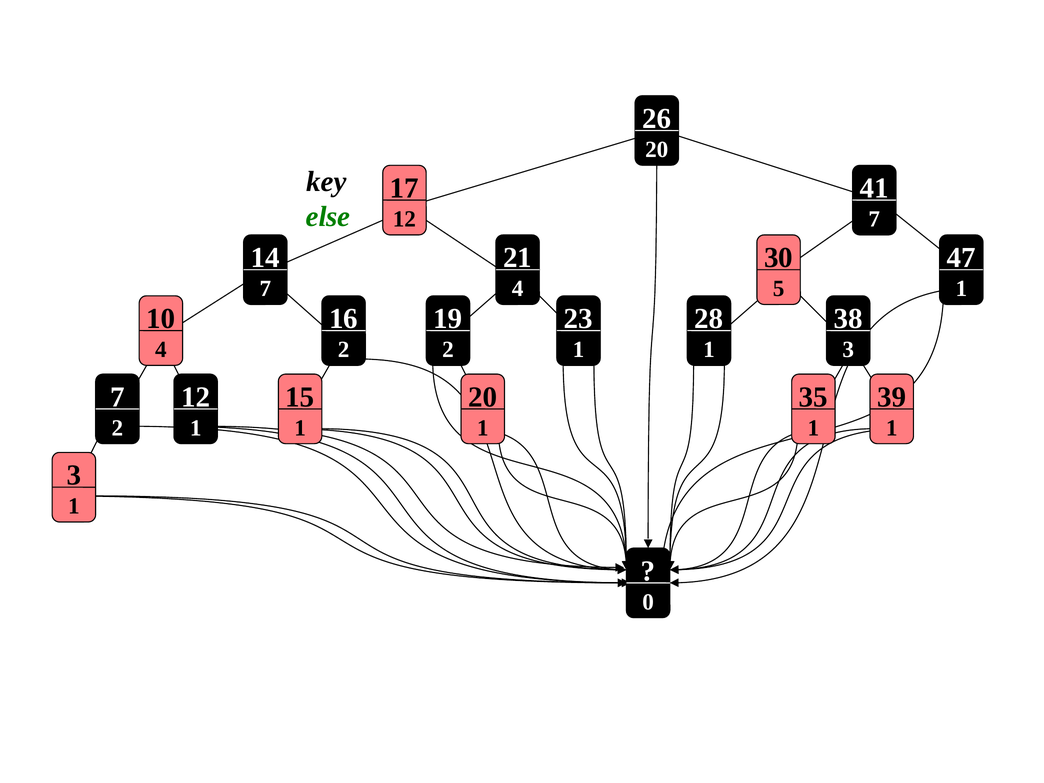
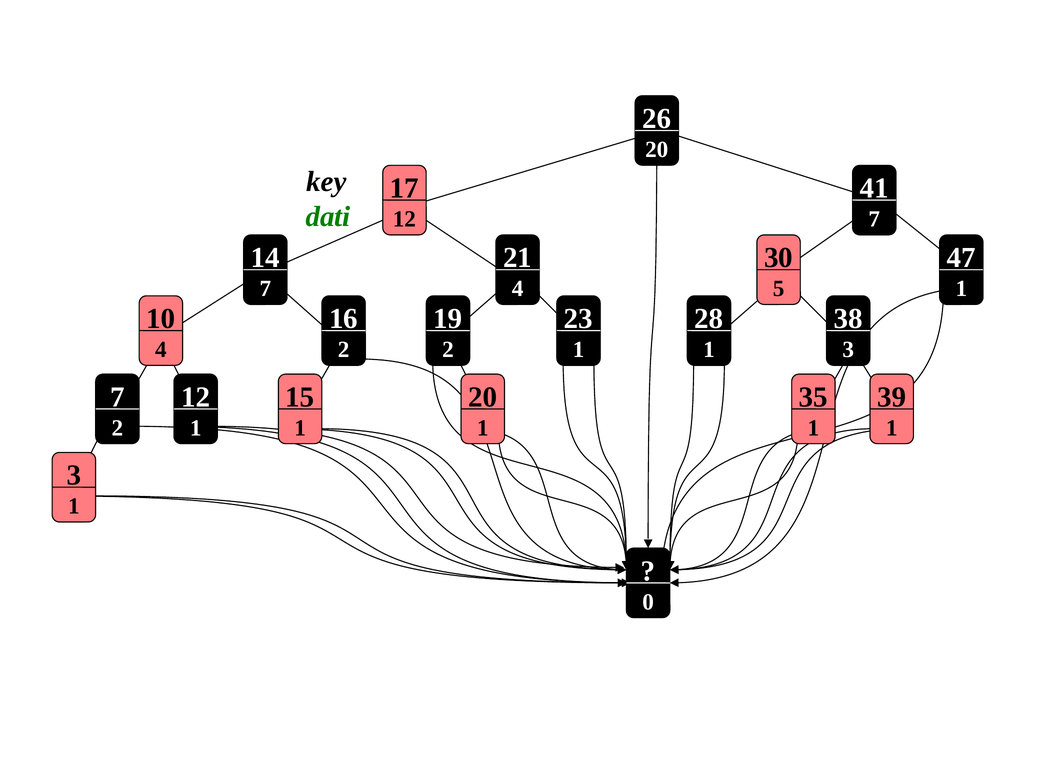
else: else -> dati (328, 216)
